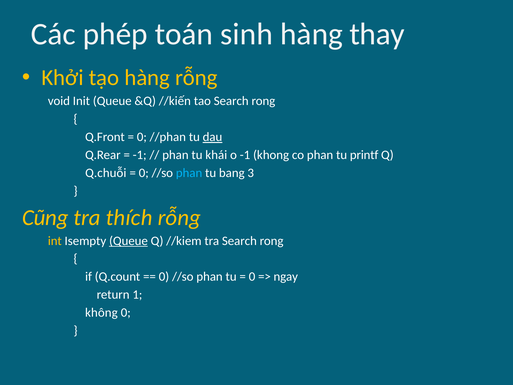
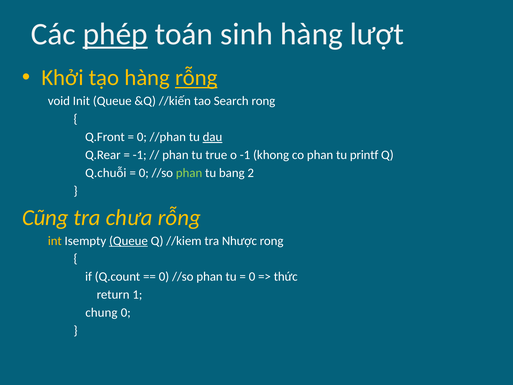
phép underline: none -> present (115, 34)
thay: thay -> lượt (377, 34)
rỗng underline: none -> present (196, 78)
khái: khái -> true (216, 155)
phan colour: light blue -> light green (189, 173)
3: 3 -> 2 (251, 173)
thích: thích -> chưa (129, 217)
tra Search: Search -> Nhược (239, 241)
ngay: ngay -> thức (286, 277)
không: không -> chung (101, 312)
